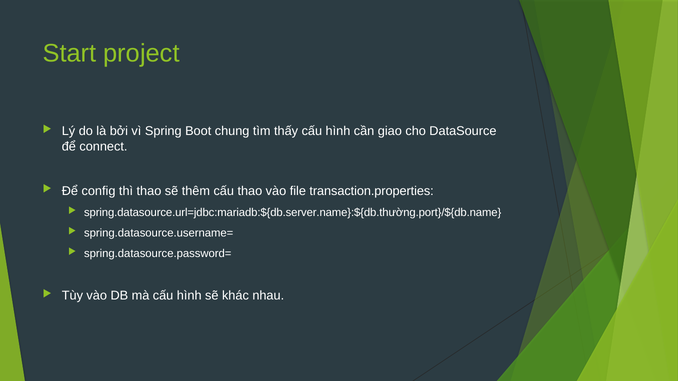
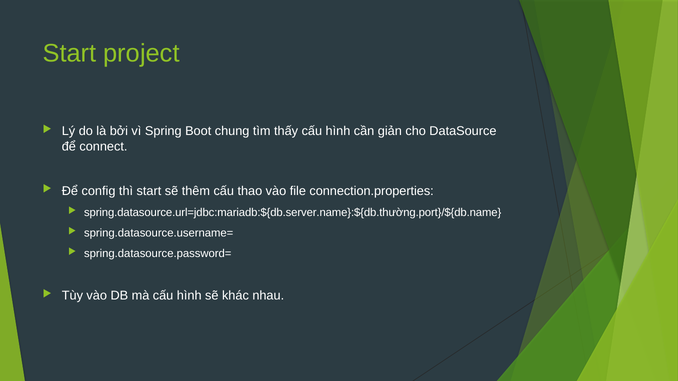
giao: giao -> giản (390, 131)
thì thao: thao -> start (149, 191)
transaction.properties: transaction.properties -> connection.properties (372, 191)
